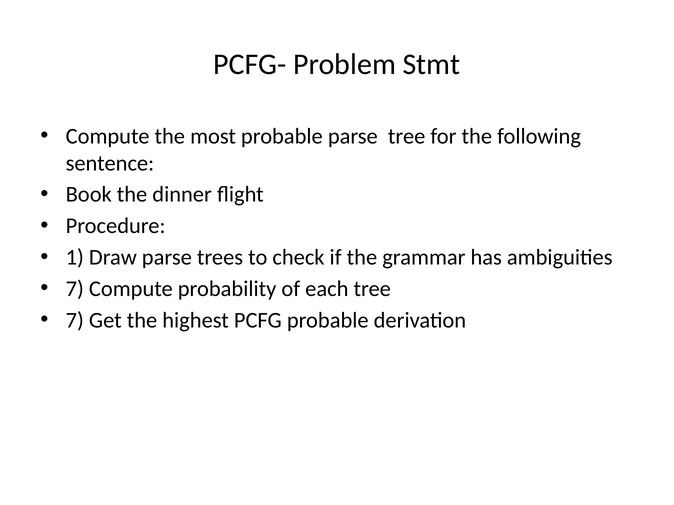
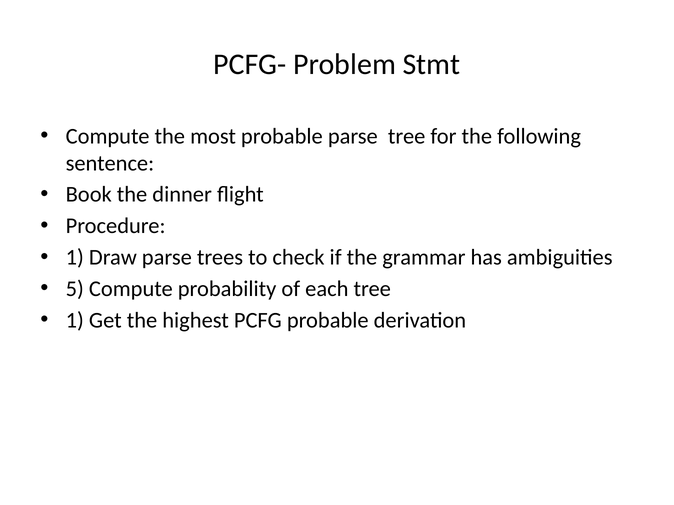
7: 7 -> 5 (75, 289)
7: 7 -> 1 (75, 321)
